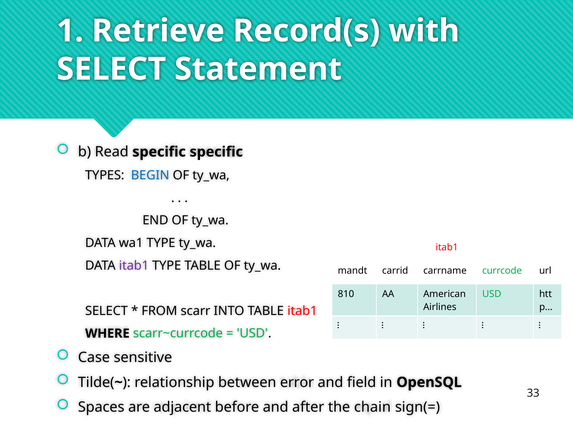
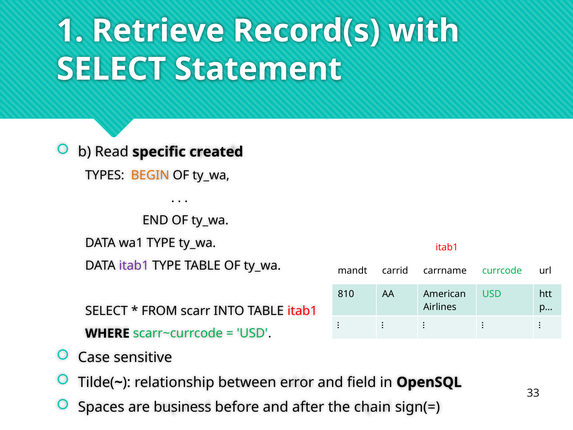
specific specific: specific -> created (216, 152)
BEGIN colour: blue -> orange (150, 175)
adjacent: adjacent -> business (182, 407)
